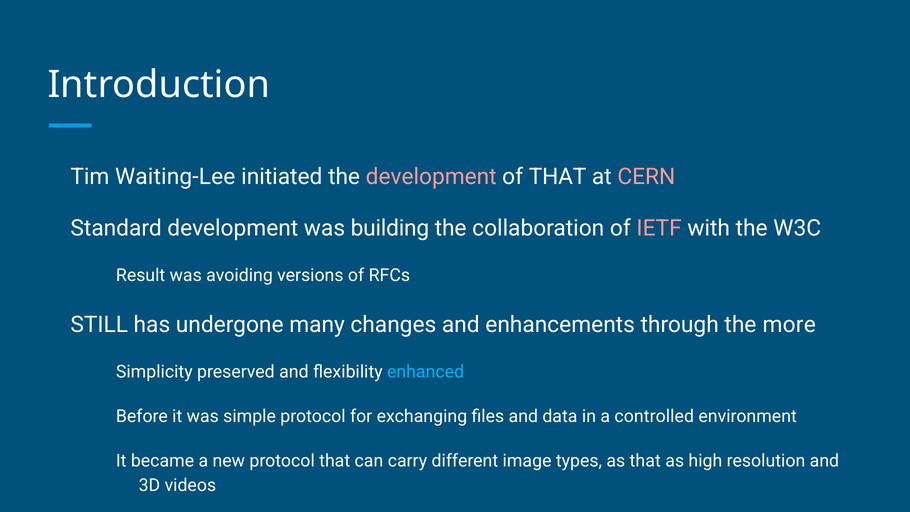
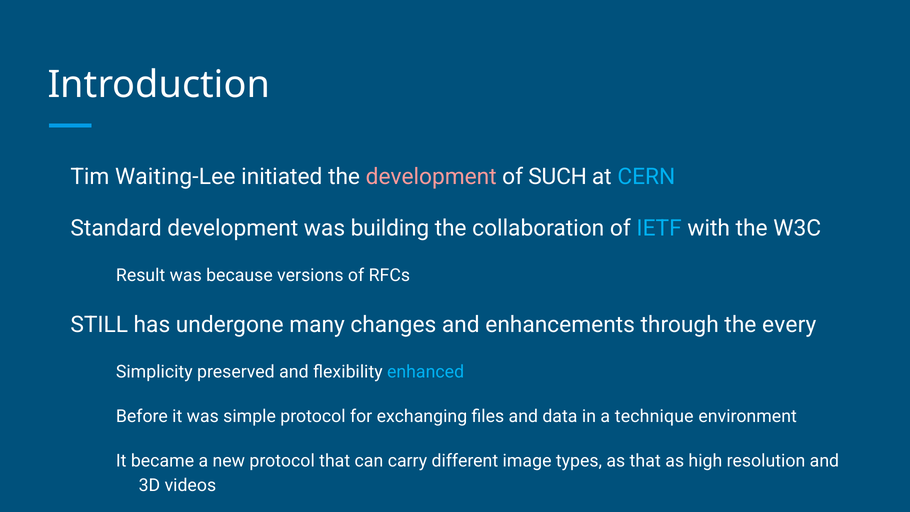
of THAT: THAT -> SUCH (558, 177)
CERN colour: pink -> light blue (646, 177)
IETF colour: pink -> light blue (659, 228)
avoiding: avoiding -> because (239, 276)
more: more -> every (789, 324)
controlled: controlled -> technique (654, 416)
